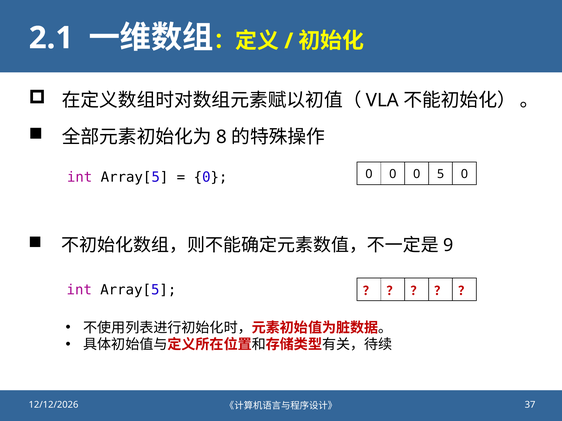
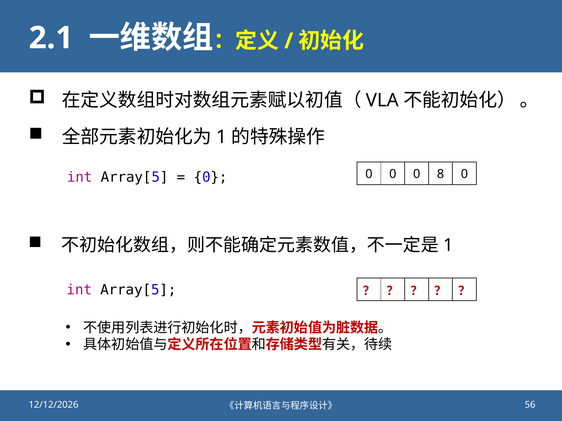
8: 8 -> 1 (221, 137)
5: 5 -> 8 (441, 174)
9: 9 -> 1 (448, 246)
37: 37 -> 56 (530, 405)
